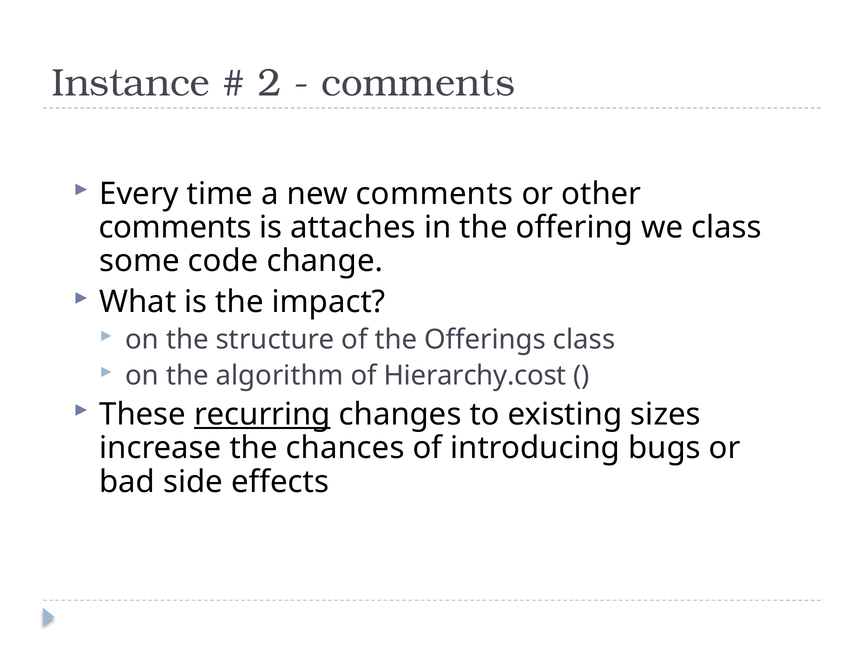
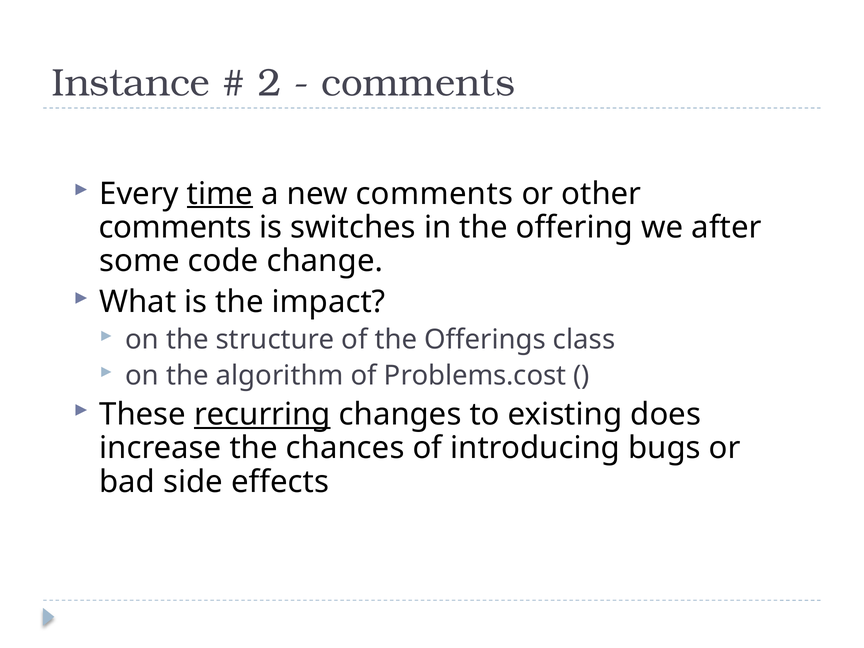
time underline: none -> present (220, 194)
attaches: attaches -> switches (353, 227)
we class: class -> after (727, 227)
Hierarchy.cost: Hierarchy.cost -> Problems.cost (475, 376)
sizes: sizes -> does (666, 414)
